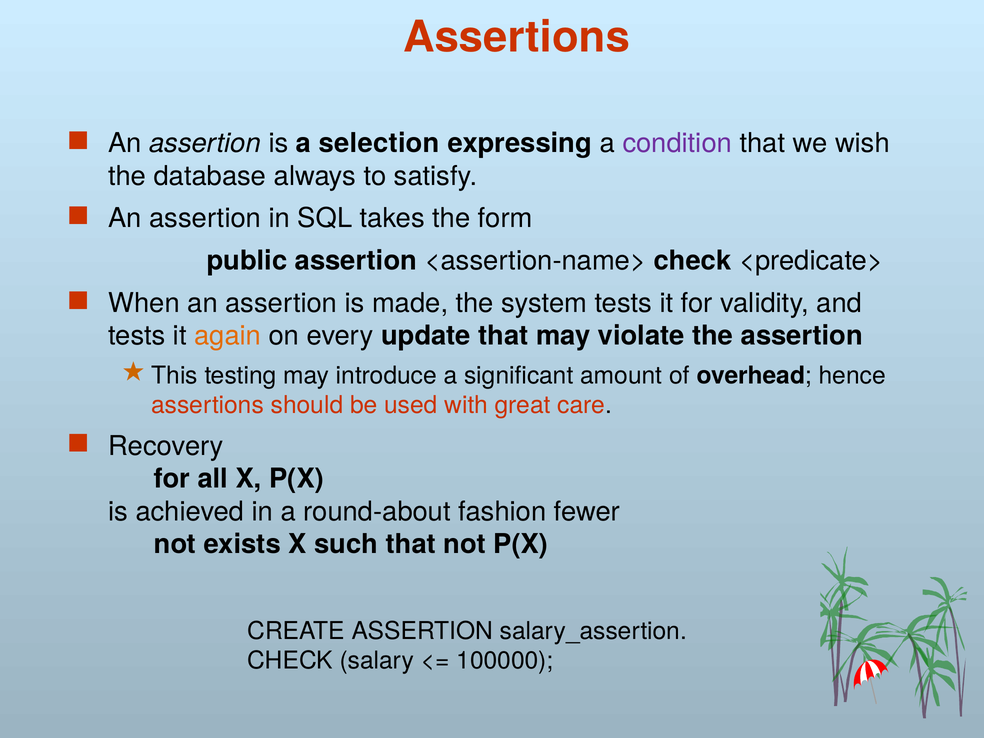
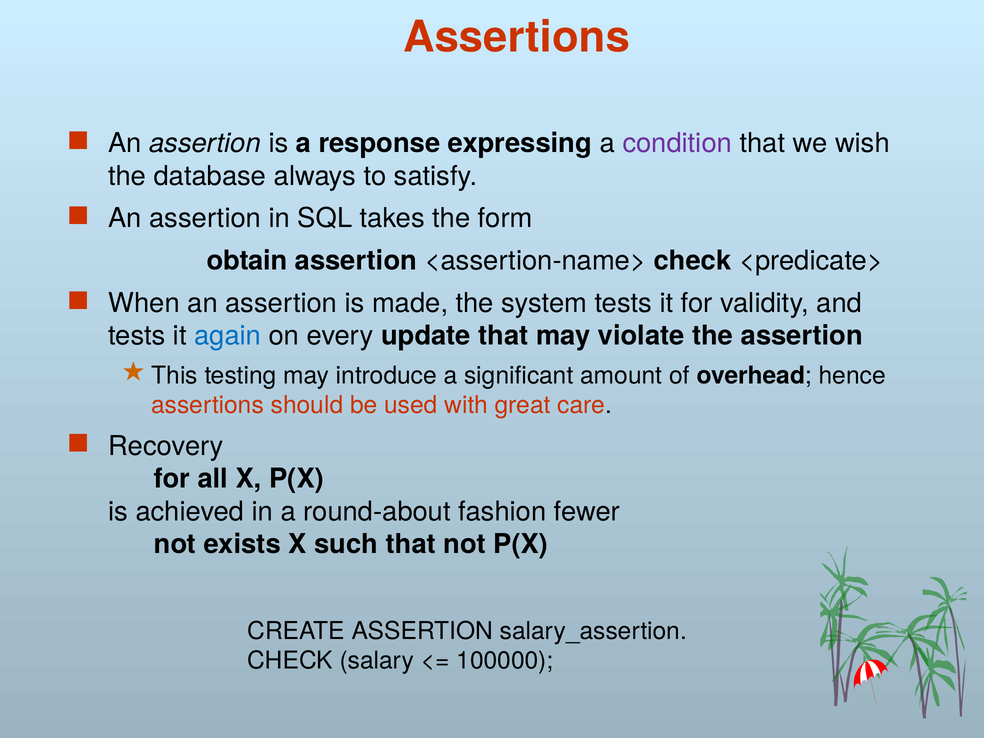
selection: selection -> response (379, 143)
public: public -> obtain (247, 261)
again colour: orange -> blue (228, 336)
